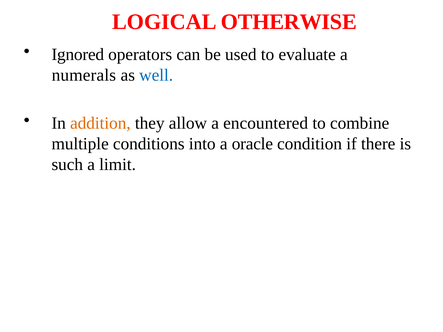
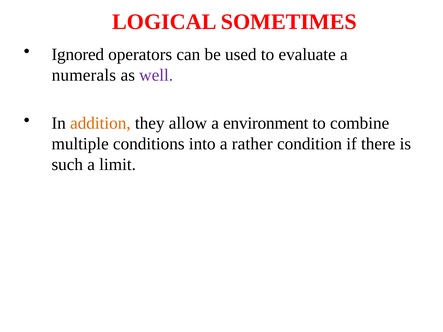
OTHERWISE: OTHERWISE -> SOMETIMES (289, 22)
well colour: blue -> purple (156, 75)
encountered: encountered -> environment (266, 123)
oracle: oracle -> rather (252, 144)
